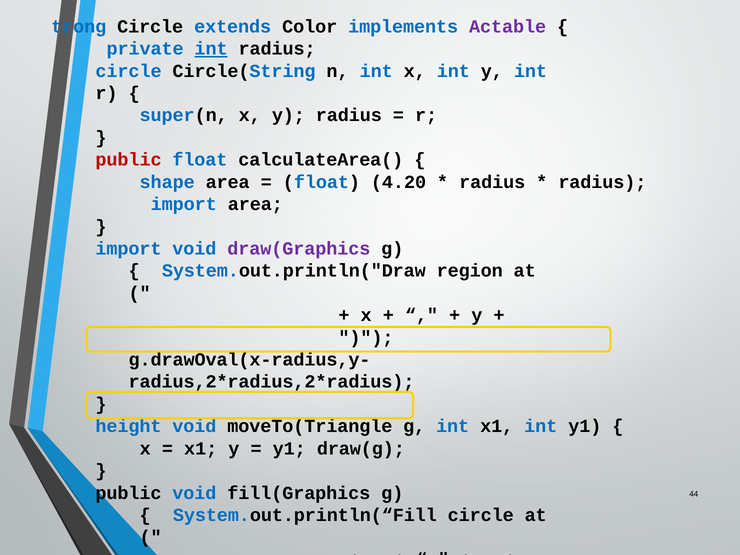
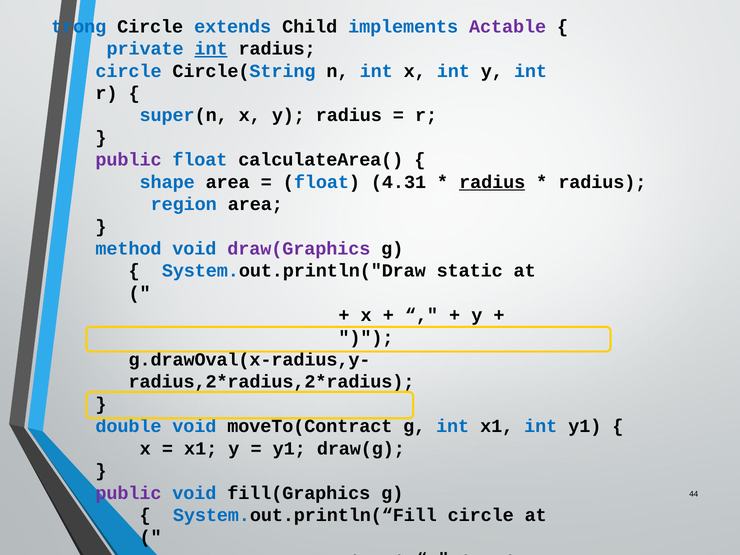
extends Color: Color -> Child (310, 27)
public colour: red -> purple (129, 160)
4.20: 4.20 -> 4.31 (399, 182)
radius underline: none -> present (492, 182)
import: import -> region (184, 204)
import: import -> method (128, 249)
System.out.println("Draw region: region -> static (470, 271)
height: height -> double (128, 426)
moveTo(Triangle: moveTo(Triangle -> moveTo(Contract (310, 426)
public colour: black -> purple (128, 493)
